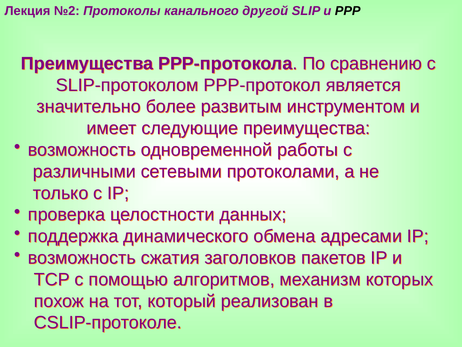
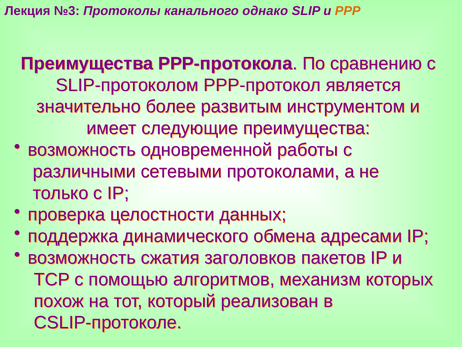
№2: №2 -> №3 (67, 11)
другой: другой -> однако (265, 11)
PPP colour: black -> orange (348, 11)
